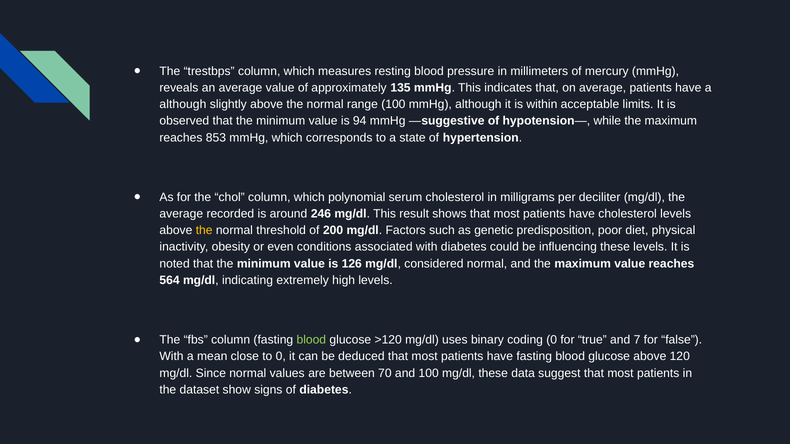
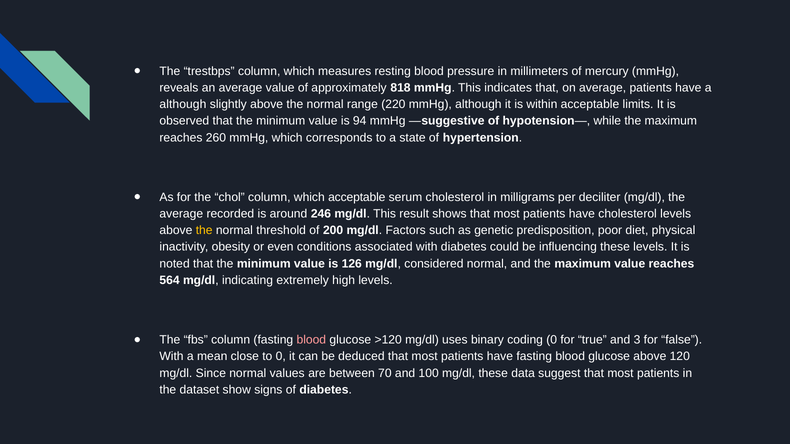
135: 135 -> 818 (400, 88)
range 100: 100 -> 220 (393, 104)
853: 853 -> 260 (216, 138)
which polynomial: polynomial -> acceptable (357, 197)
blood colour: light green -> pink (311, 340)
7: 7 -> 3 (637, 340)
